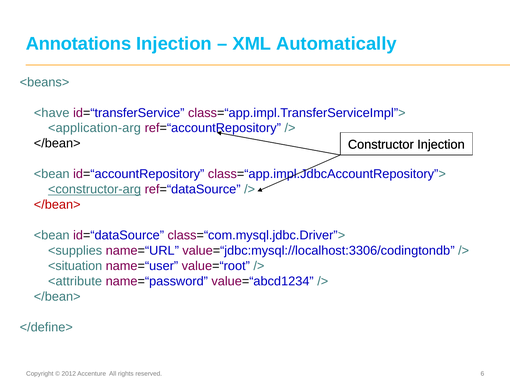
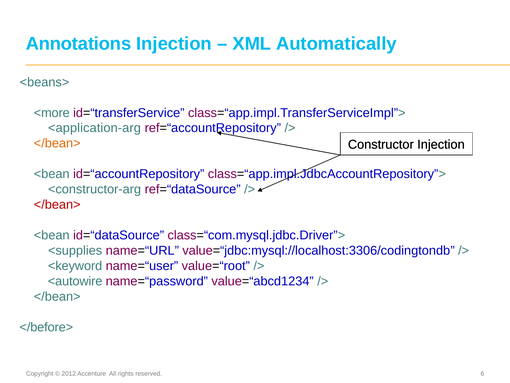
<have: <have -> <more (52, 113)
</bean> colour: black -> orange (57, 143)
<constructor-arg underline: present -> none (95, 189)
<situation: <situation -> <keyword (75, 266)
<attribute: <attribute -> <autowire (75, 281)
</define>: </define> -> </before> (46, 327)
